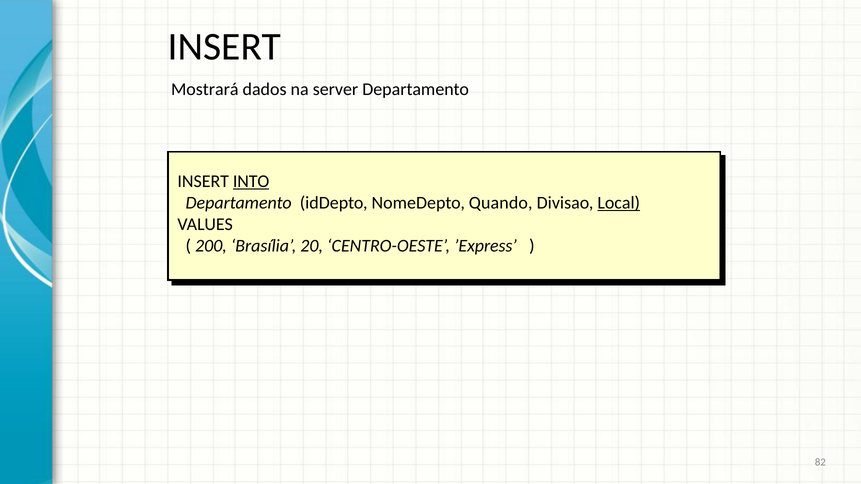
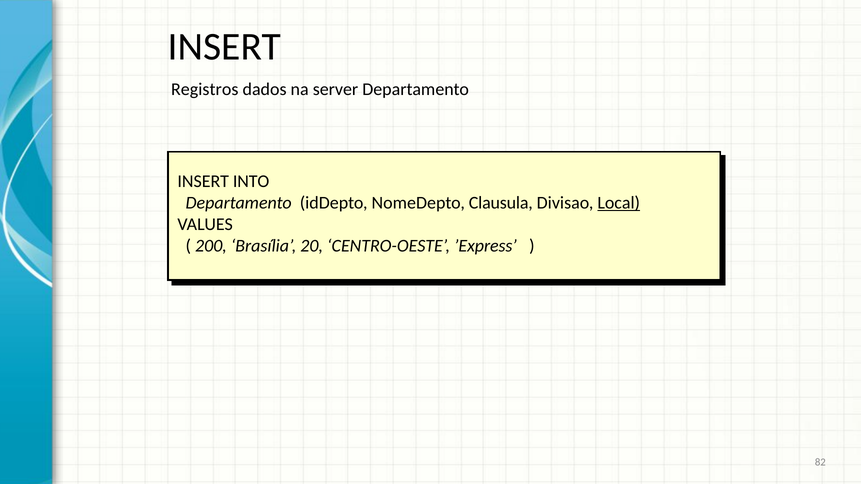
Mostrará: Mostrará -> Registros (205, 90)
INTO underline: present -> none (251, 181)
Quando: Quando -> Clausula (501, 203)
